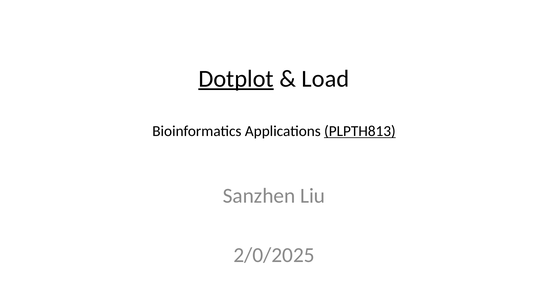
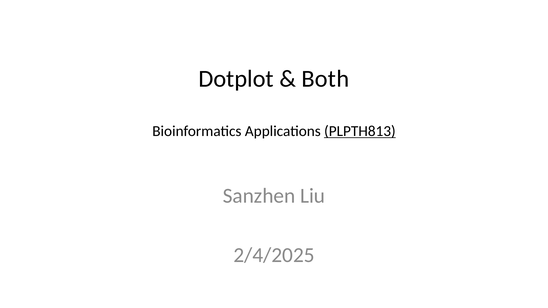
Dotplot underline: present -> none (236, 79)
Load: Load -> Both (325, 79)
2/0/2025: 2/0/2025 -> 2/4/2025 (274, 256)
